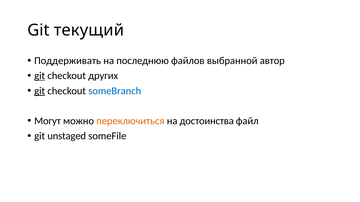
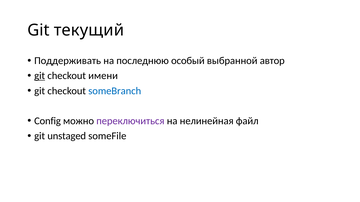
файлов: файлов -> особый (188, 61)
других: других -> имени (103, 76)
git underline: present -> none (40, 91)
Могут: Могут -> Config (48, 121)
переключиться colour: orange -> purple (130, 121)
достоинства: достоинства -> нелинейная (207, 121)
